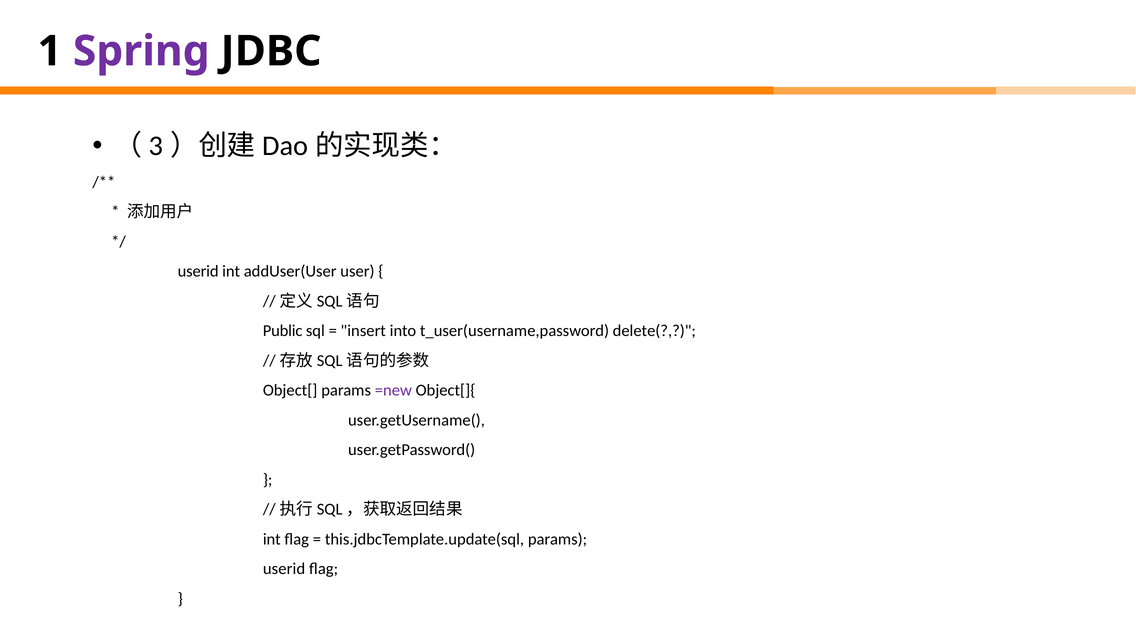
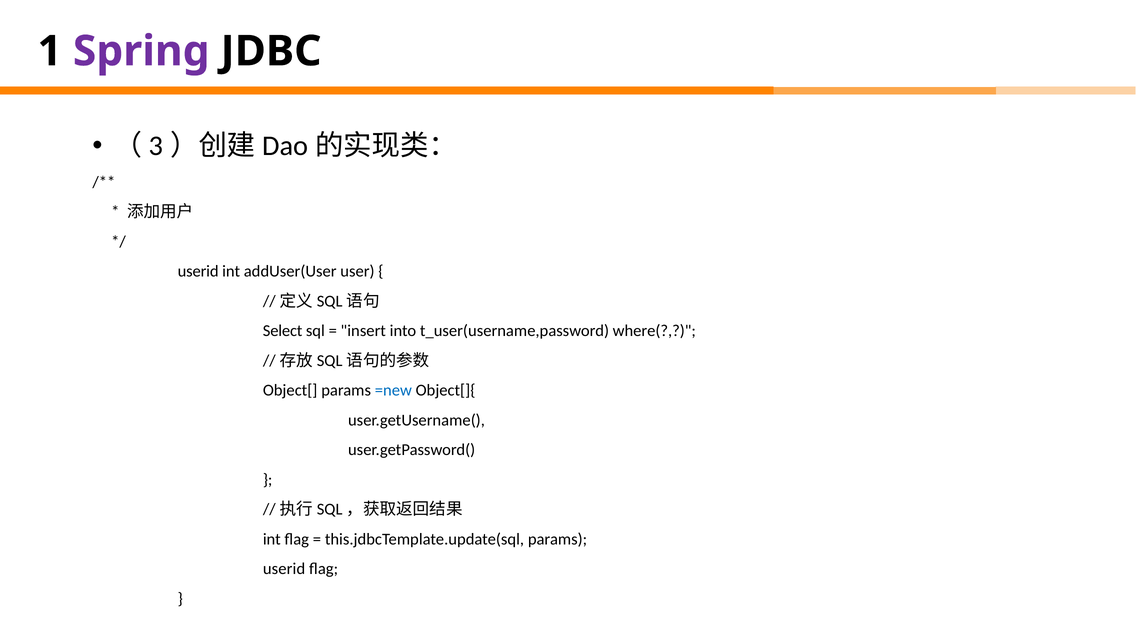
Public: Public -> Select (283, 331)
delete(: delete( -> where( (654, 331)
=new colour: purple -> blue (393, 390)
